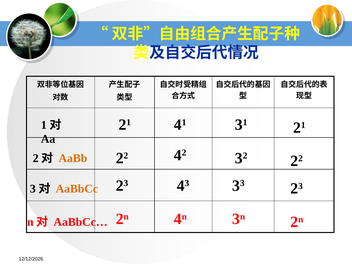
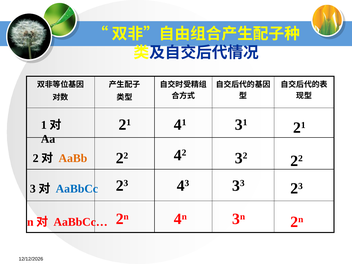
AaBbCc colour: orange -> blue (77, 189)
